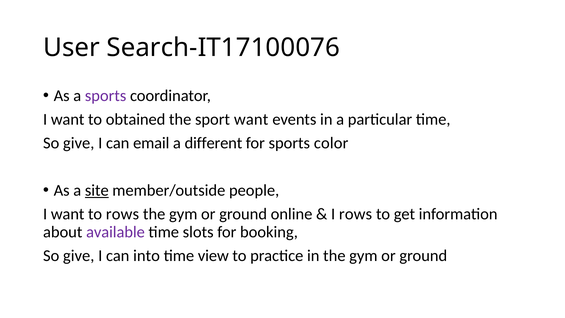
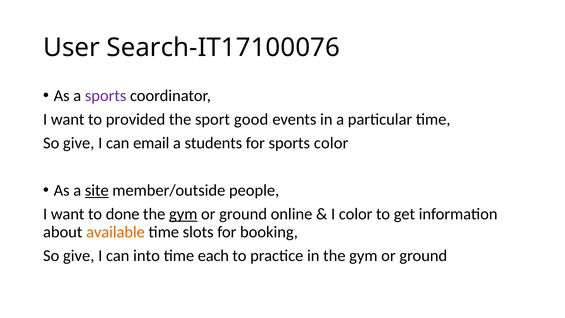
obtained: obtained -> provided (136, 119)
sport want: want -> good (251, 119)
different: different -> students (213, 143)
to rows: rows -> done (123, 214)
gym underline: none -> present (183, 214)
I rows: rows -> color (356, 214)
available colour: purple -> orange (115, 232)
view: view -> each (213, 255)
